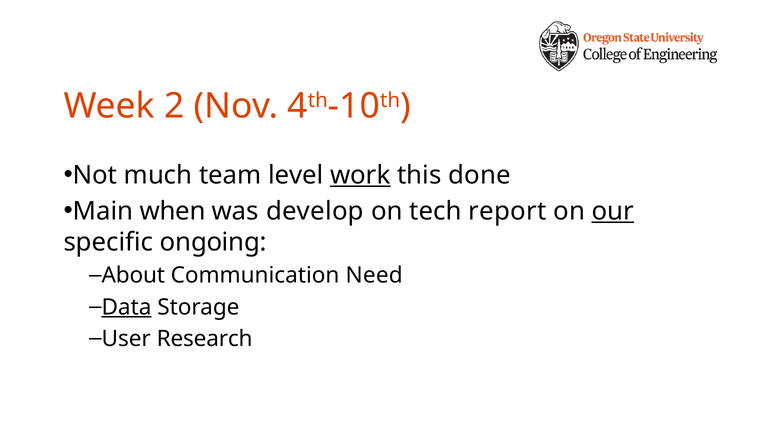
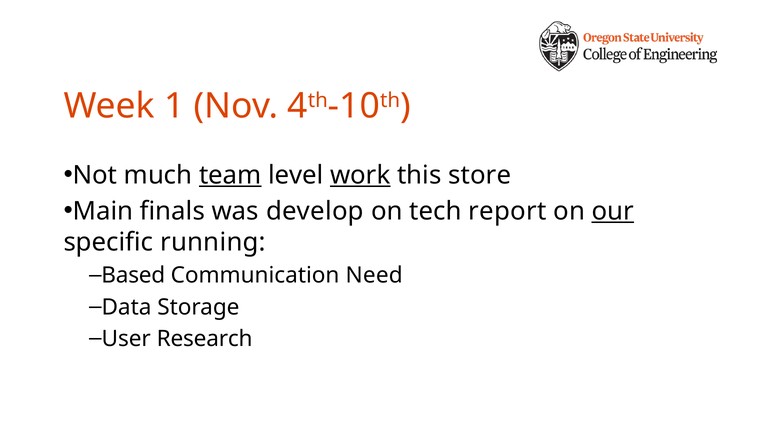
2: 2 -> 1 (174, 106)
team underline: none -> present (230, 175)
done: done -> store (480, 175)
when: when -> finals (172, 211)
ongoing: ongoing -> running (213, 242)
About: About -> Based (133, 276)
Data underline: present -> none (126, 307)
